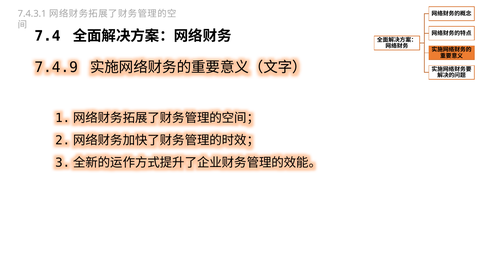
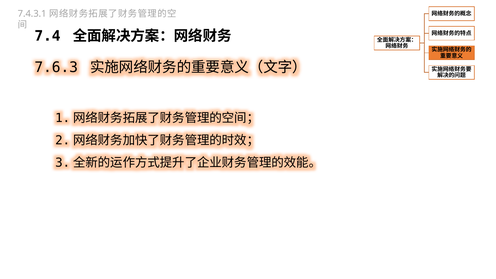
7.4.9: 7.4.9 -> 7.6.3 (56, 68)
